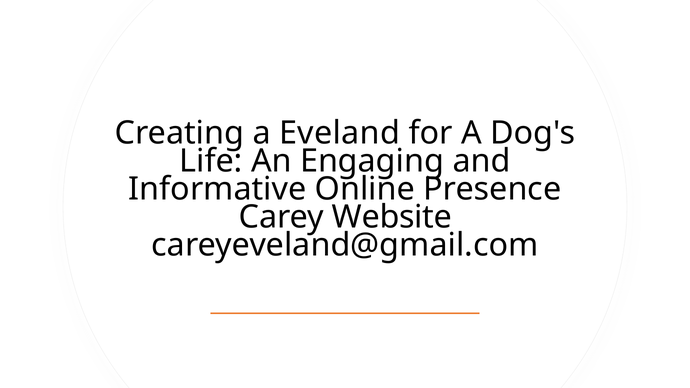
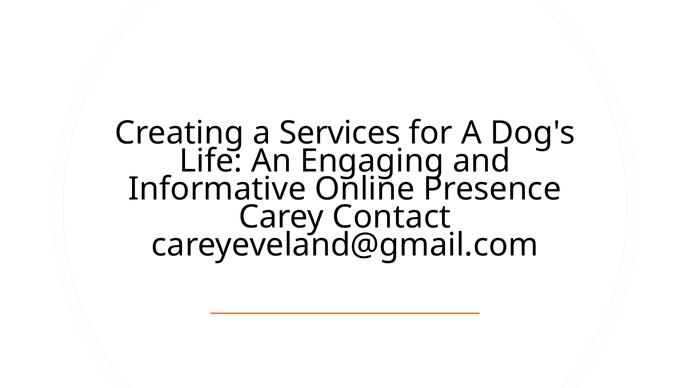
Eveland: Eveland -> Services (340, 133)
Website: Website -> Contact (392, 217)
